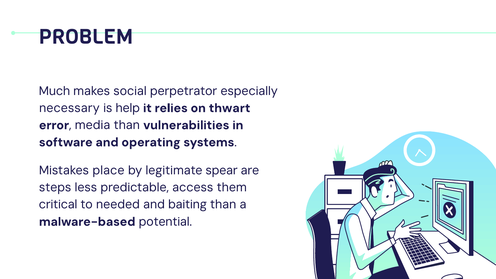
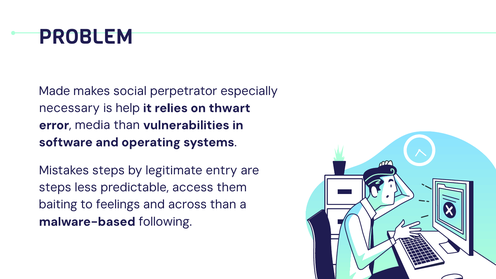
Much: Much -> Made (54, 91)
Mistakes place: place -> steps (109, 170)
spear: spear -> entry (222, 170)
critical: critical -> baiting (58, 205)
needed: needed -> feelings (118, 205)
baiting: baiting -> across (187, 205)
potential: potential -> following (165, 222)
